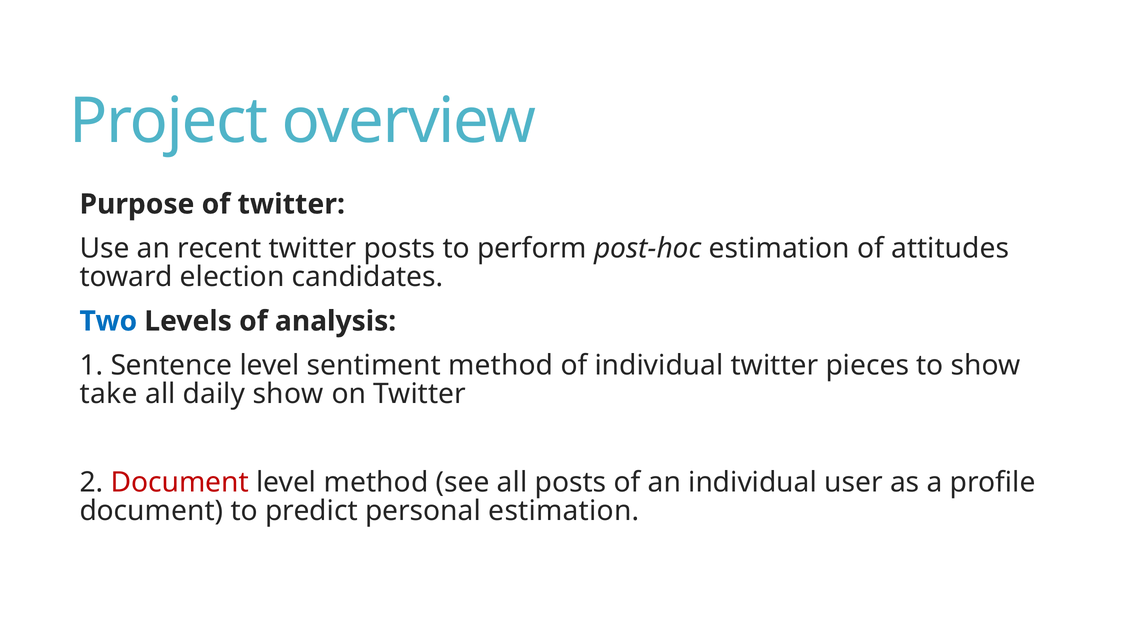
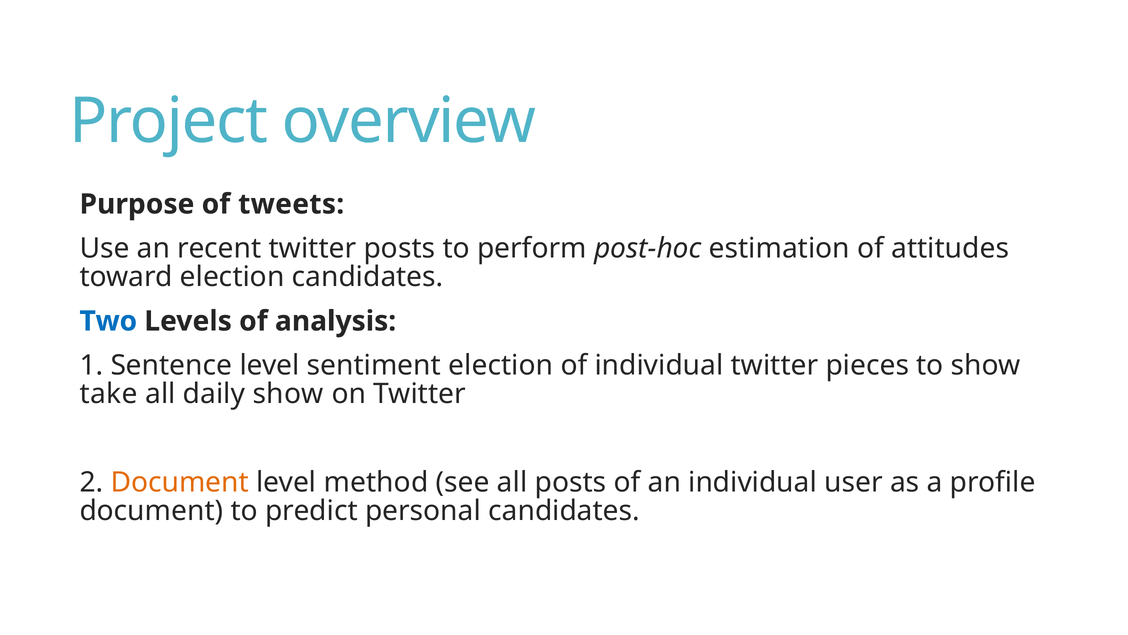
of twitter: twitter -> tweets (291, 204)
sentiment method: method -> election (501, 365)
Document colour: red -> orange (180, 482)
personal estimation: estimation -> candidates (564, 511)
